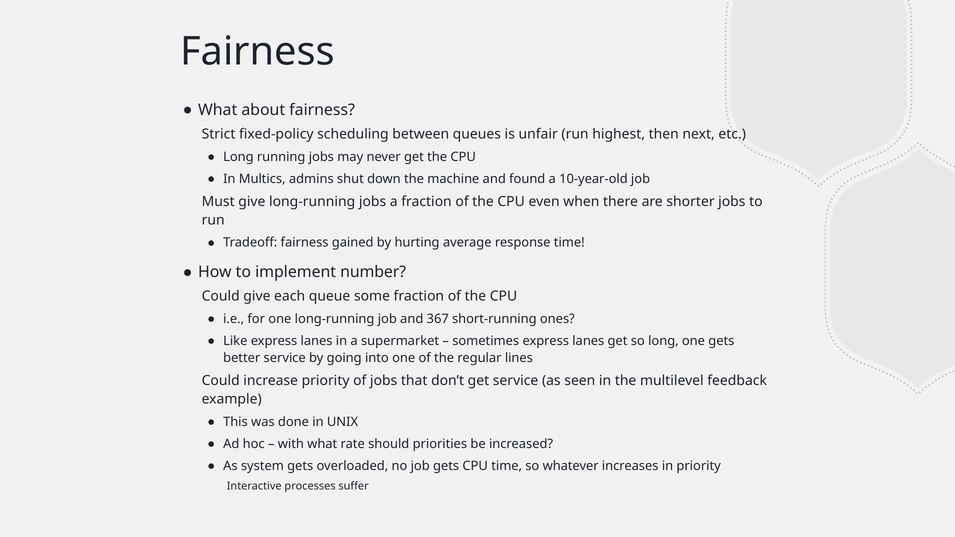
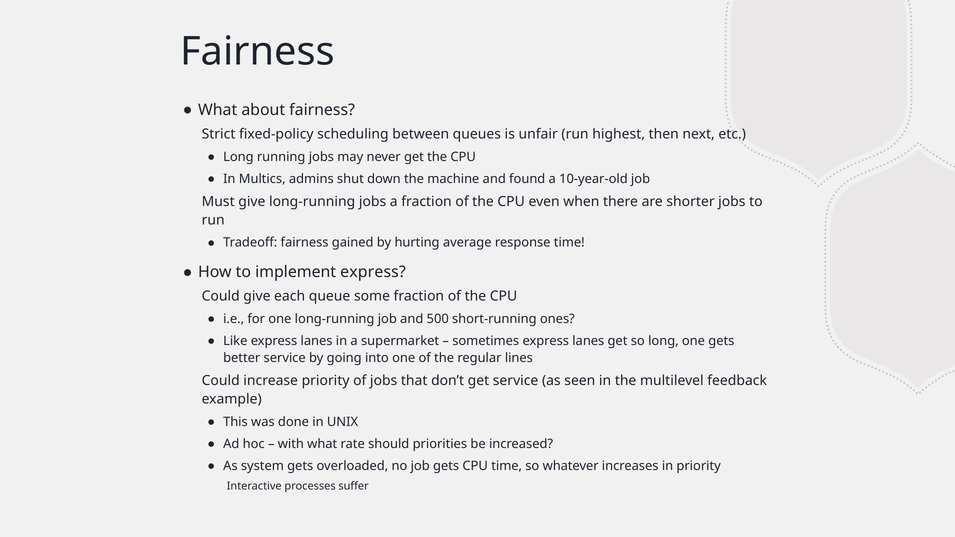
implement number: number -> express (373, 272)
367: 367 -> 500 (438, 319)
